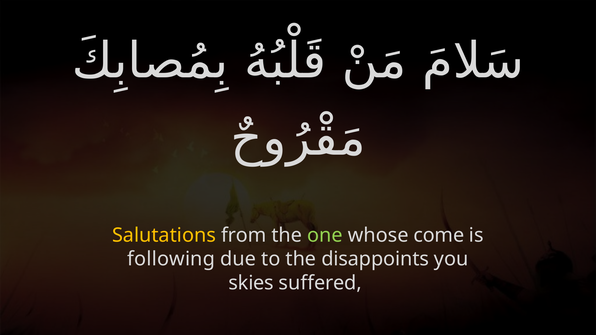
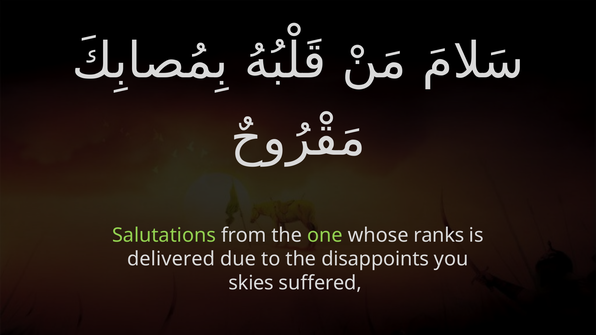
Salutations colour: yellow -> light green (164, 235)
come: come -> ranks (439, 235)
following: following -> delivered (171, 259)
